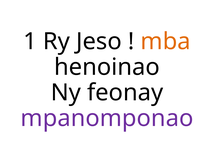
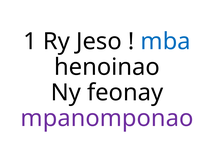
mba colour: orange -> blue (166, 42)
